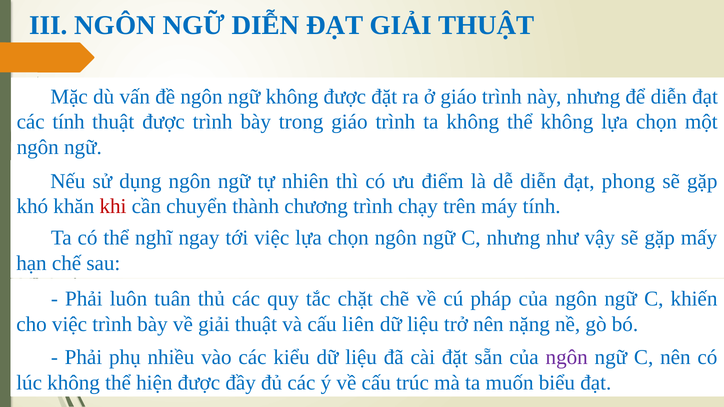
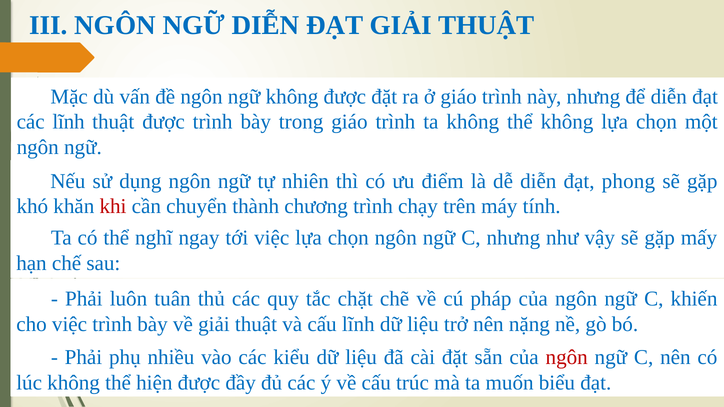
các tính: tính -> lĩnh (69, 122)
cấu liên: liên -> lĩnh (358, 325)
ngôn colour: purple -> red (567, 358)
